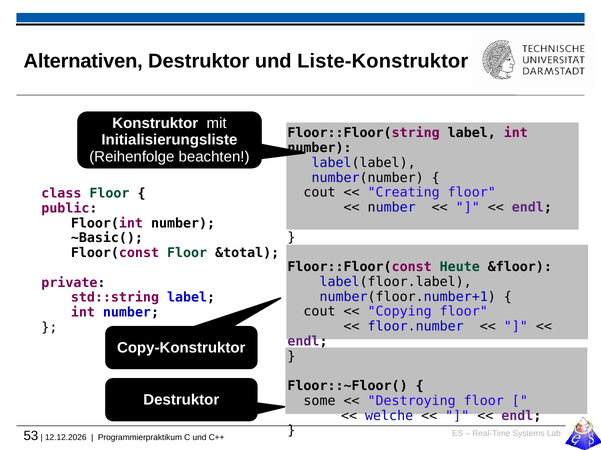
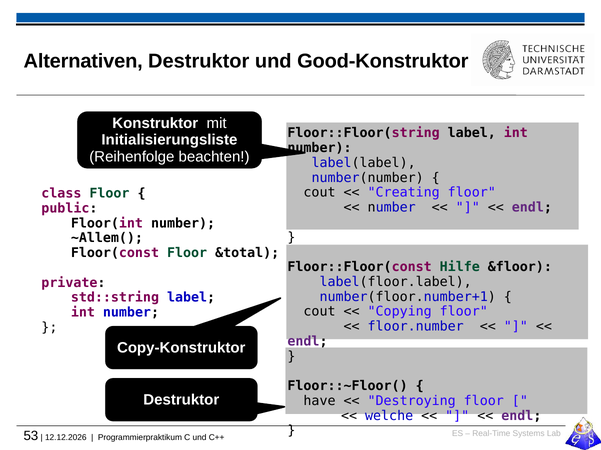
Liste-Konstruktor: Liste-Konstruktor -> Good-Konstruktor (383, 61)
~Basic(: ~Basic( -> ~Allem( (107, 238)
Heute: Heute -> Hilfe (460, 267)
some: some -> have (320, 401)
